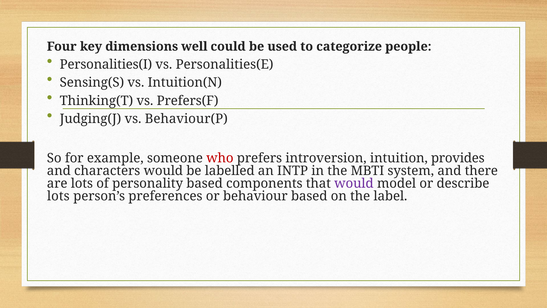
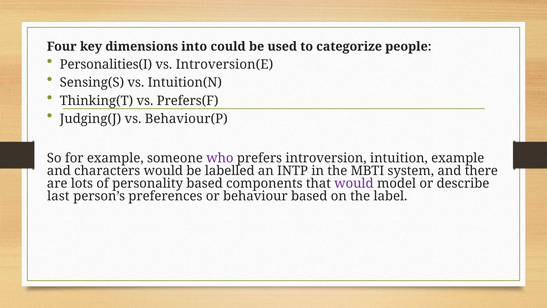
well: well -> into (194, 46)
Personalities(E: Personalities(E -> Introversion(E (224, 64)
who colour: red -> purple (220, 158)
intuition provides: provides -> example (458, 158)
lots: lots -> last (58, 196)
